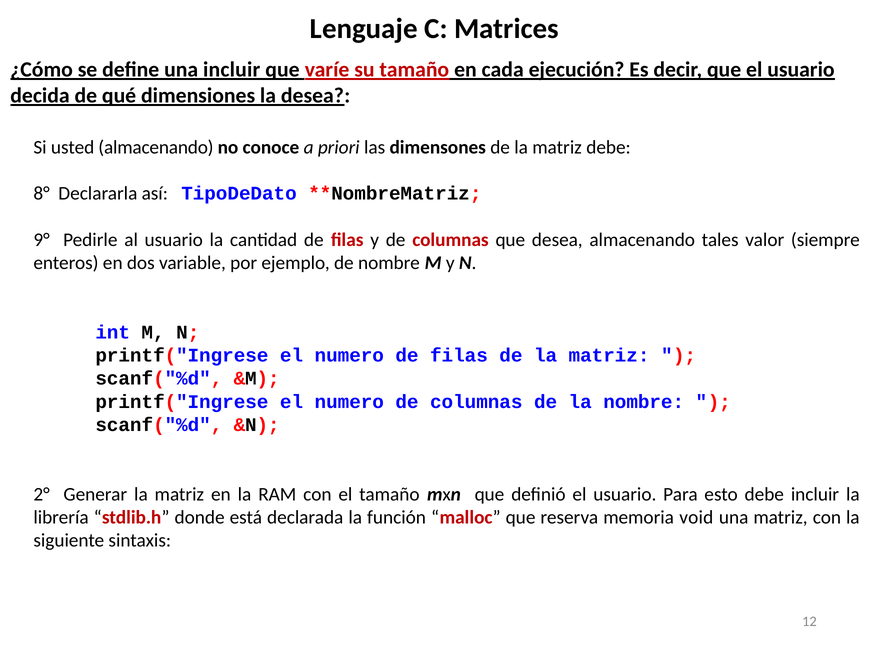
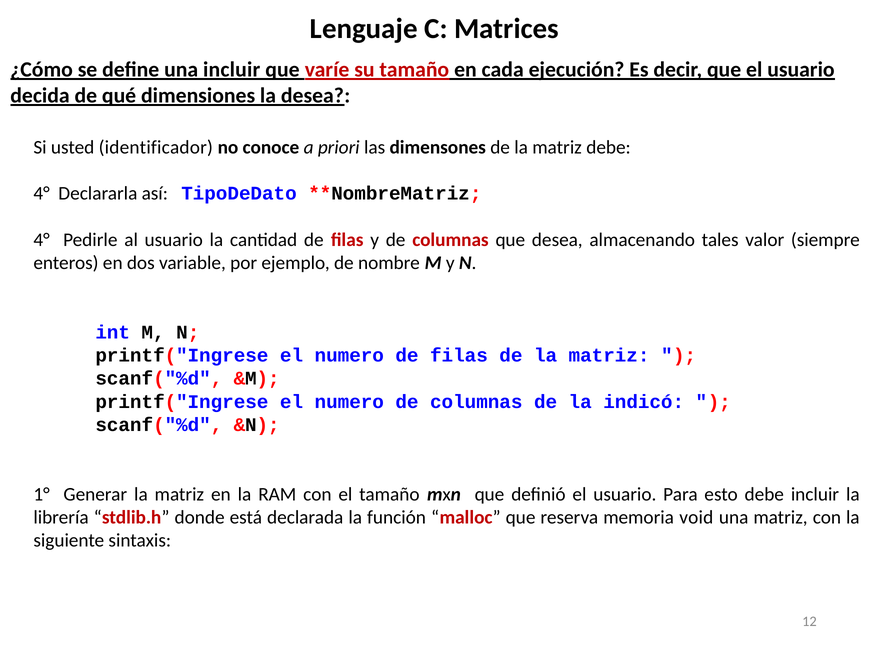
usted almacenando: almacenando -> identificador (156, 147)
8°: 8° -> 4° (42, 194)
9°: 9° -> 4° (42, 240)
la nombre: nombre -> indicó (644, 402)
2°: 2° -> 1° (42, 495)
